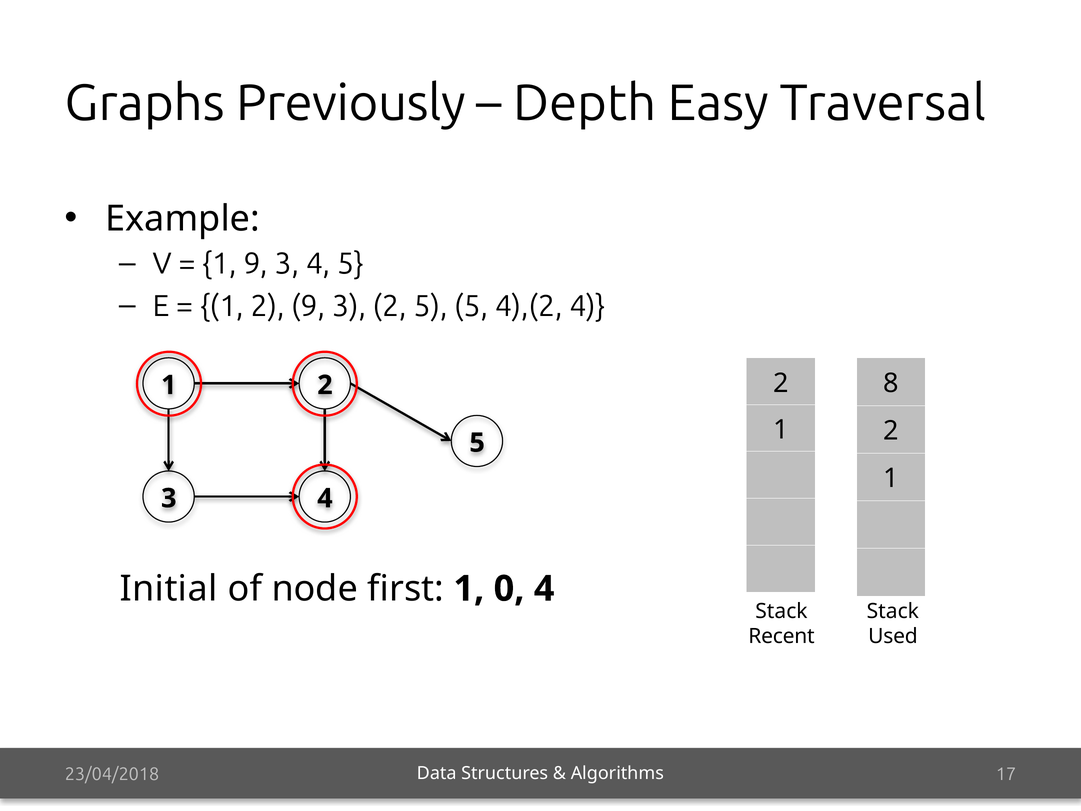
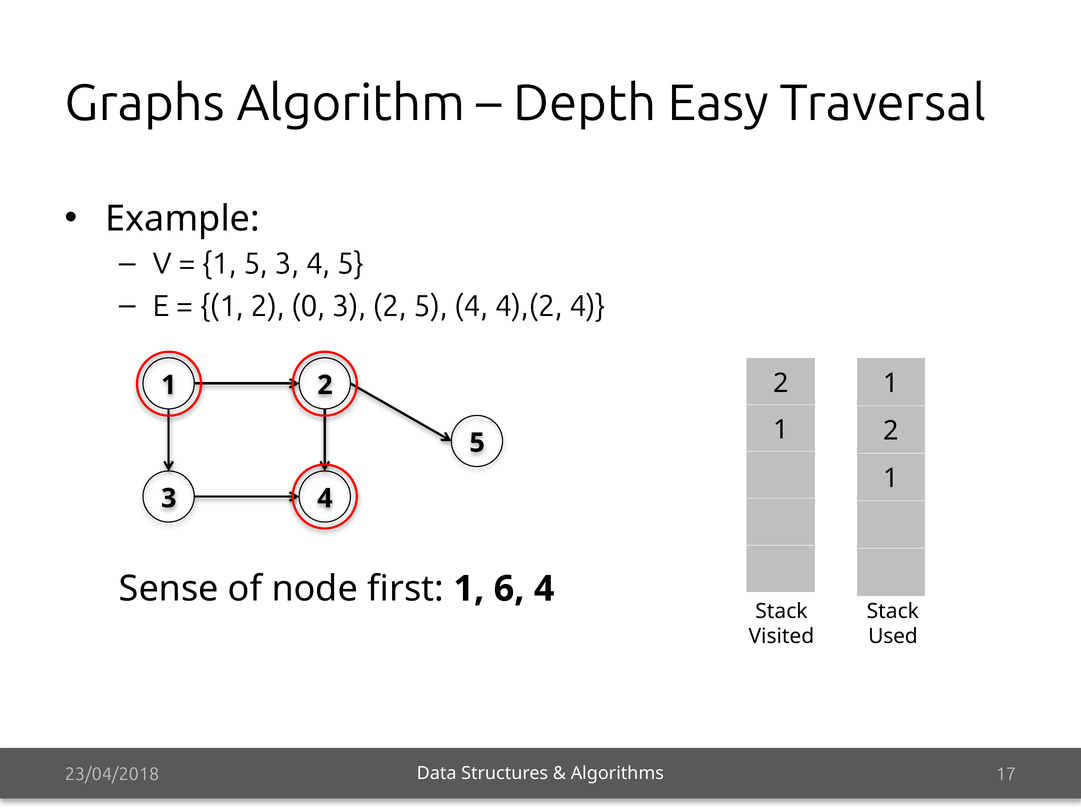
Previously: Previously -> Algorithm (351, 104)
1 9: 9 -> 5 (256, 264)
2 9: 9 -> 0 (308, 306)
5 5: 5 -> 4 (471, 306)
8: 8 -> 1 (891, 383)
Initial: Initial -> Sense (169, 589)
0: 0 -> 6 (509, 589)
Recent: Recent -> Visited (781, 636)
